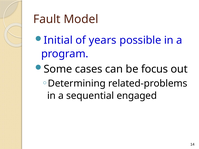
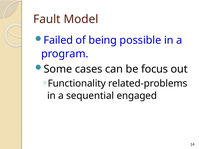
Initial: Initial -> Failed (58, 40)
years: years -> being (103, 40)
Determining: Determining -> Functionality (77, 84)
